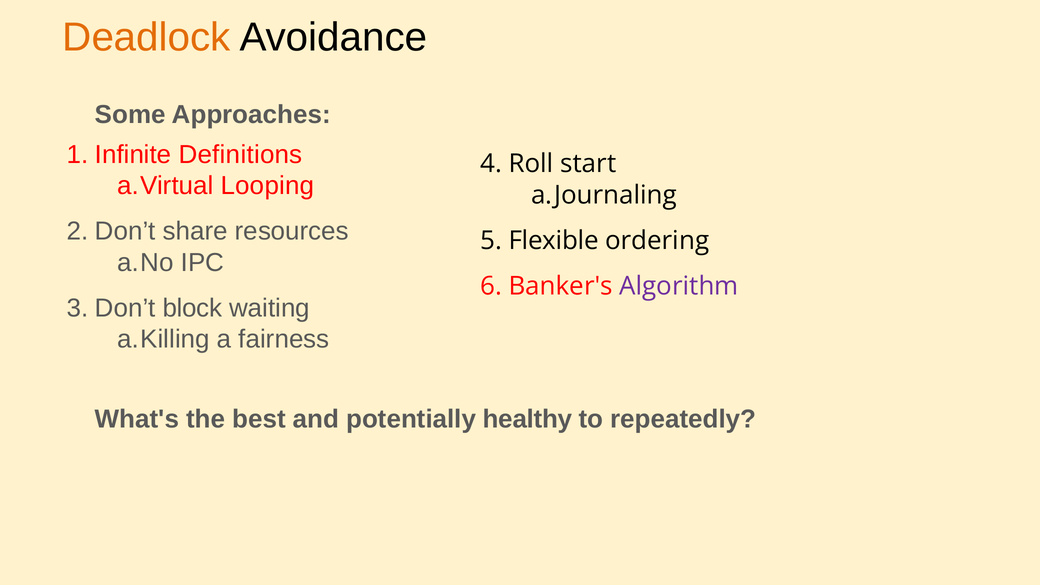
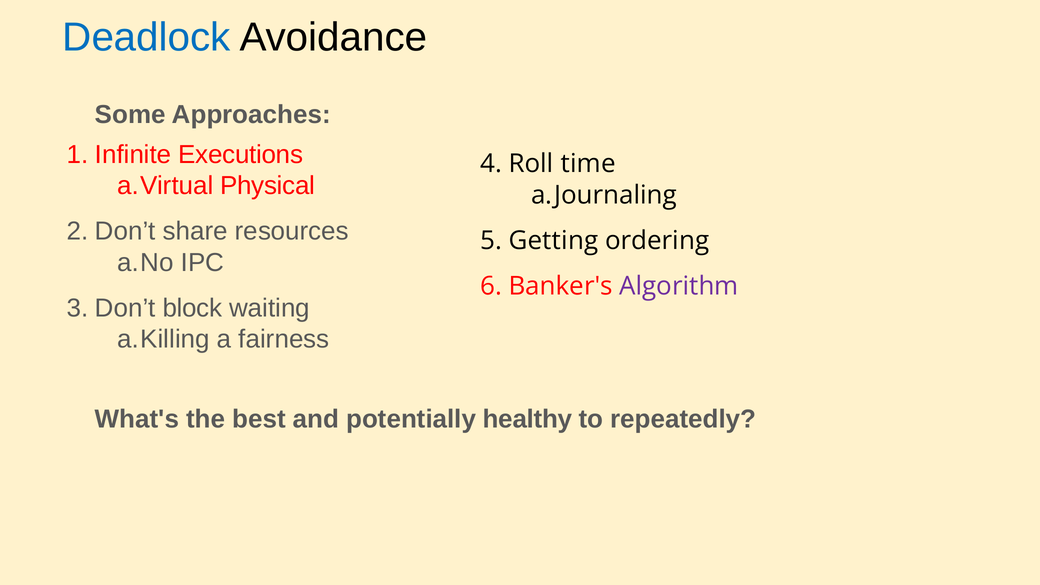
Deadlock colour: orange -> blue (147, 37)
Definitions: Definitions -> Executions (241, 154)
start: start -> time (588, 164)
Looping: Looping -> Physical (268, 186)
Flexible: Flexible -> Getting (553, 241)
